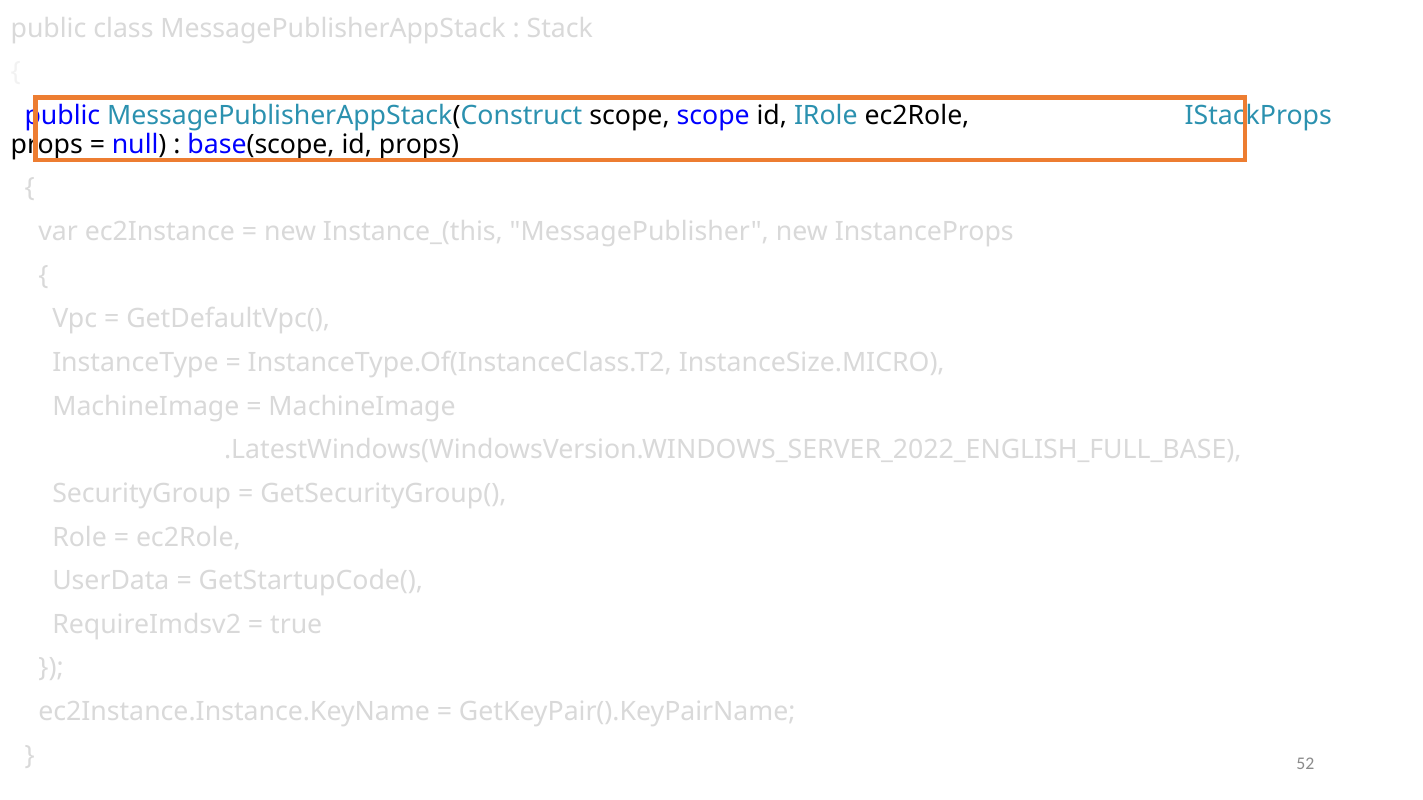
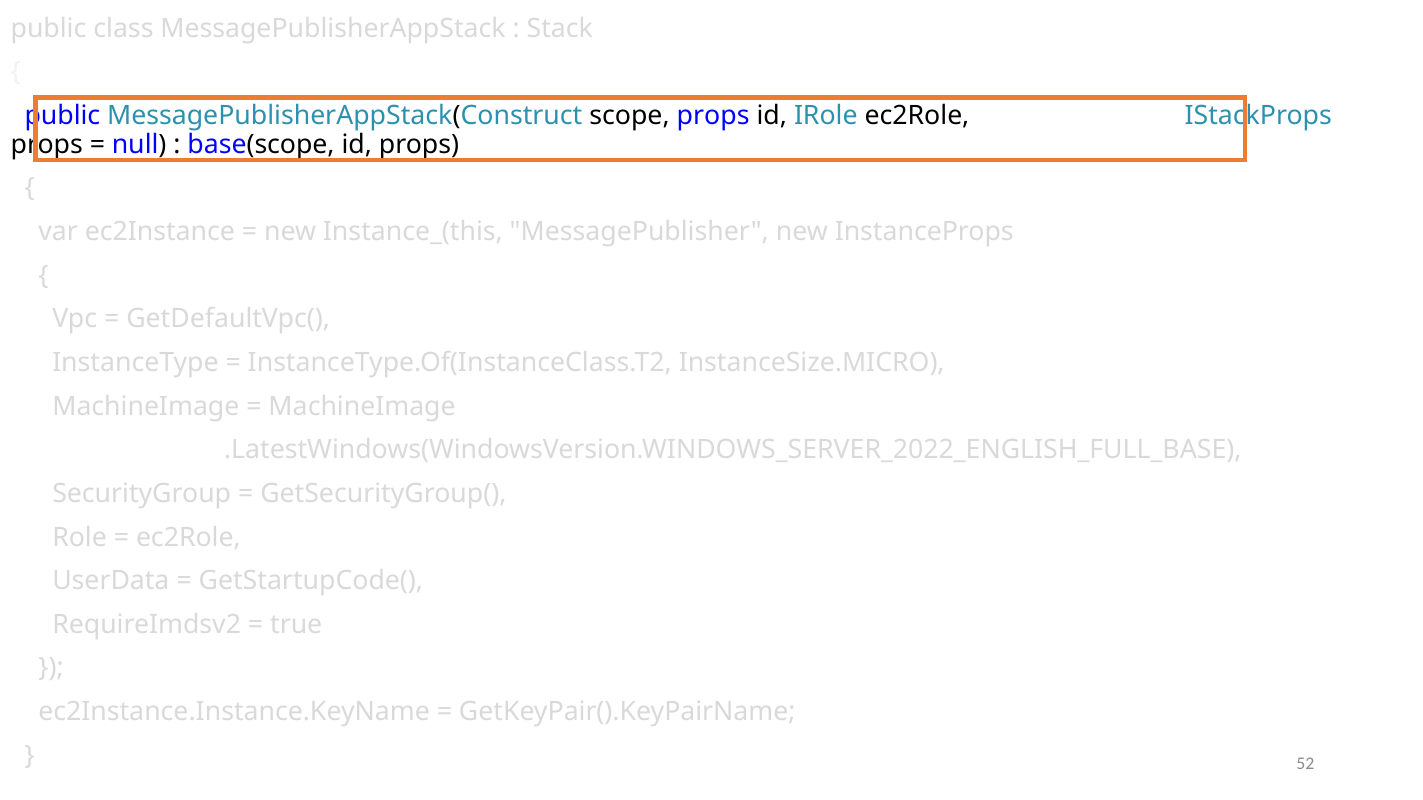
scope scope: scope -> props (713, 116)
